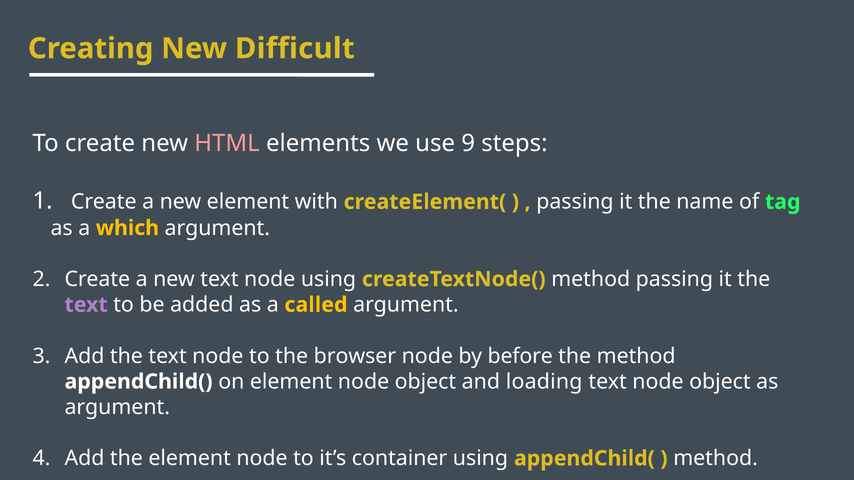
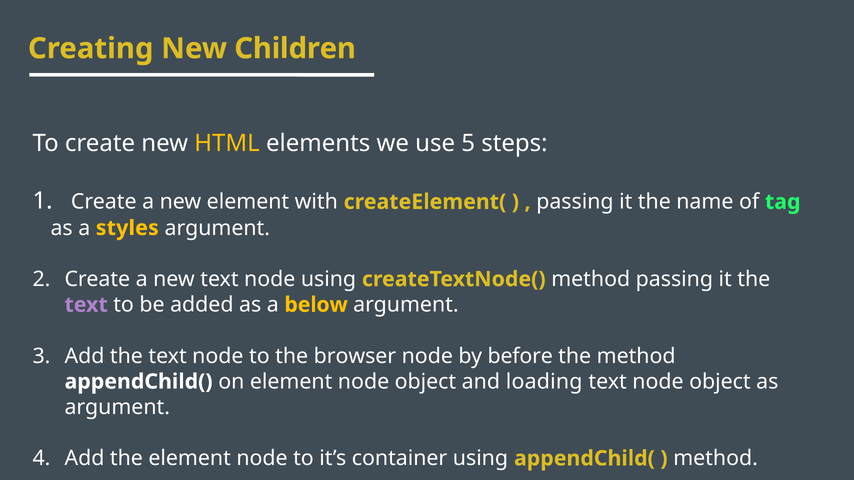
Difficult: Difficult -> Children (295, 49)
HTML colour: pink -> yellow (227, 143)
9: 9 -> 5 (468, 143)
which: which -> styles (127, 228)
called: called -> below (316, 305)
